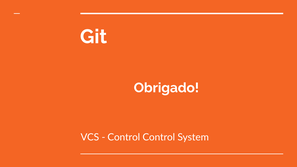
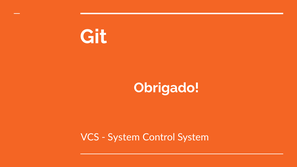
Control: Control -> System (124, 137)
